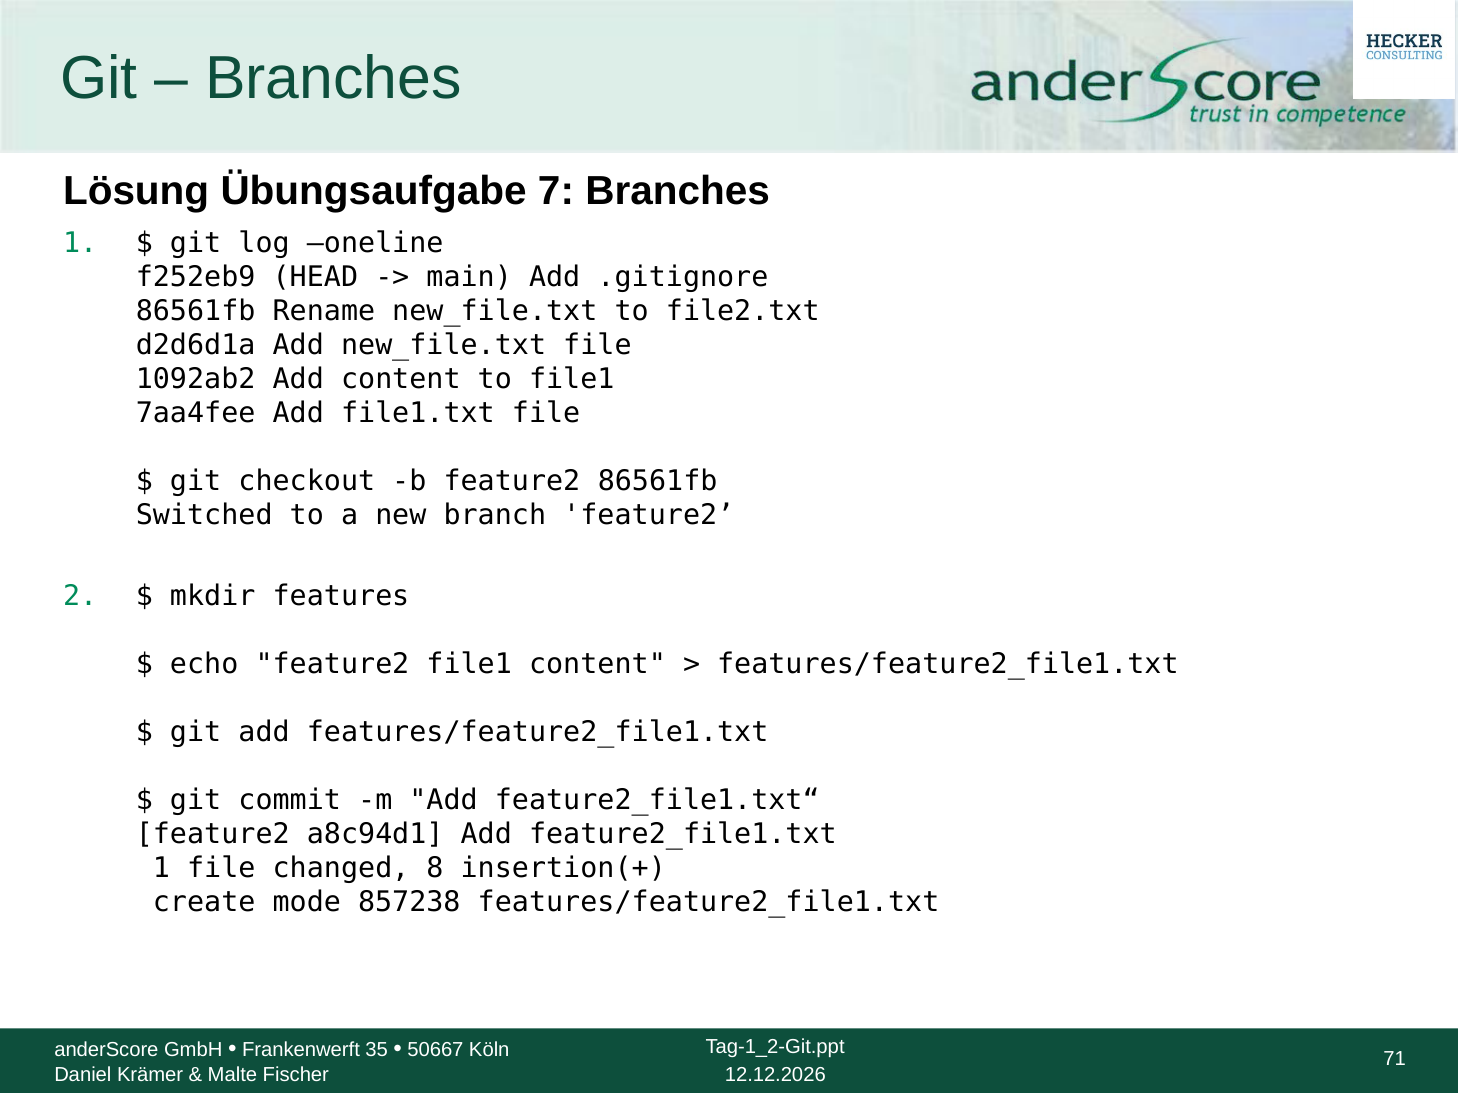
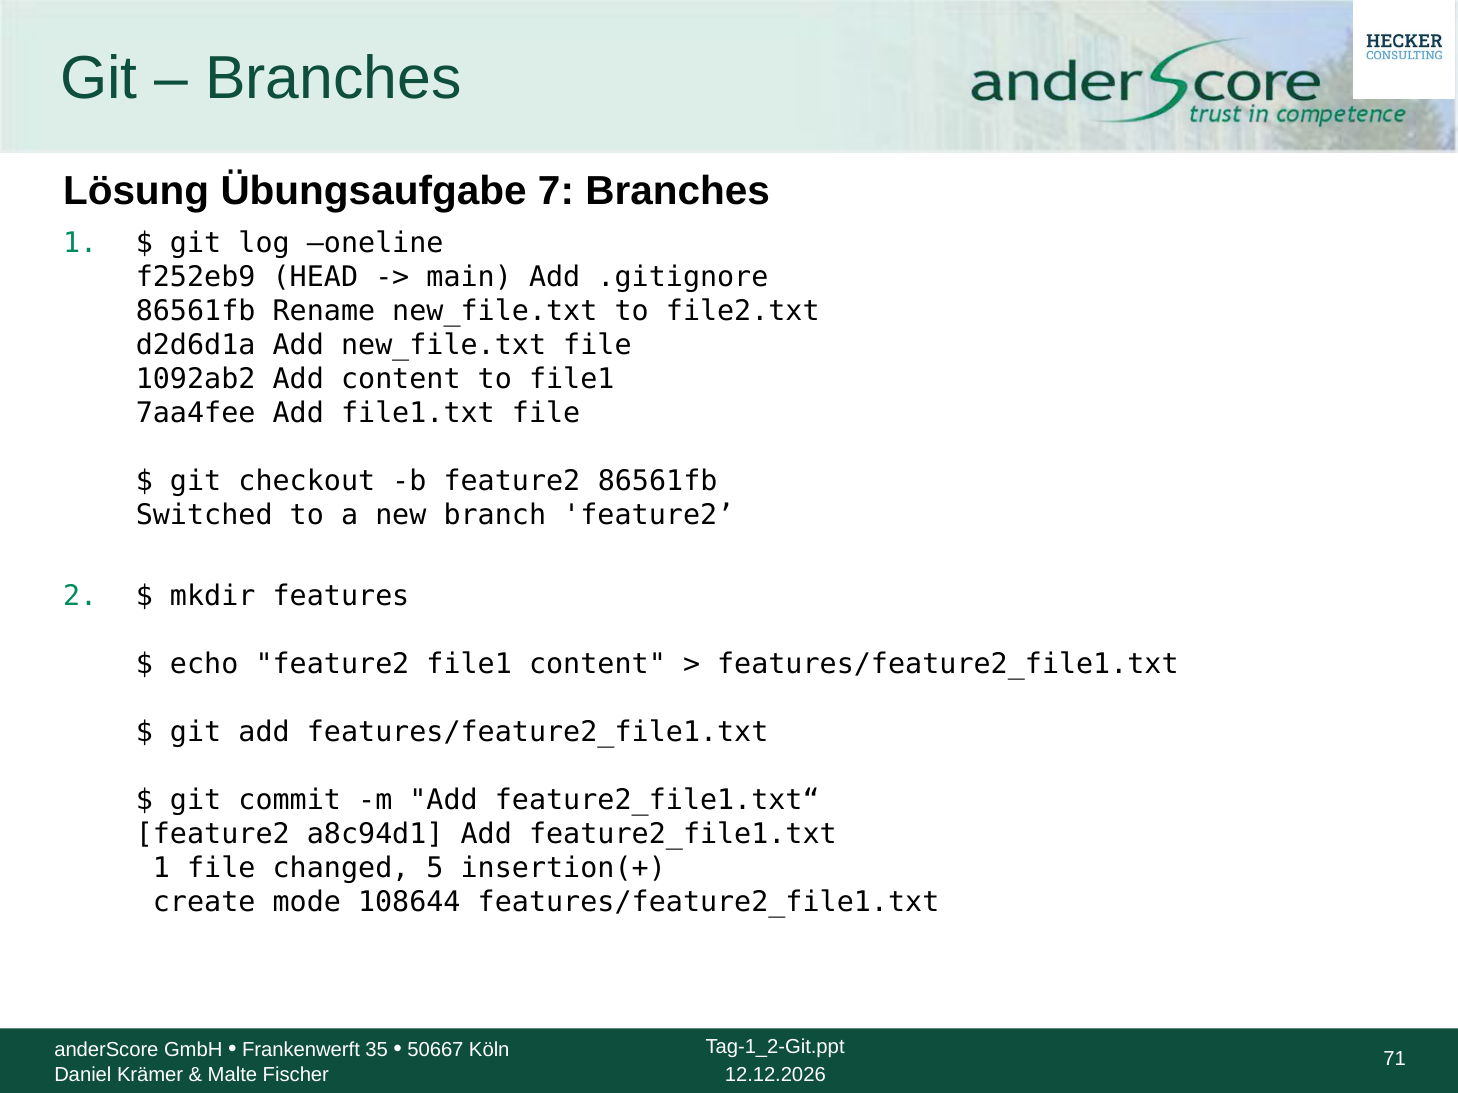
8: 8 -> 5 (435, 868)
857238: 857238 -> 108644 (409, 902)
